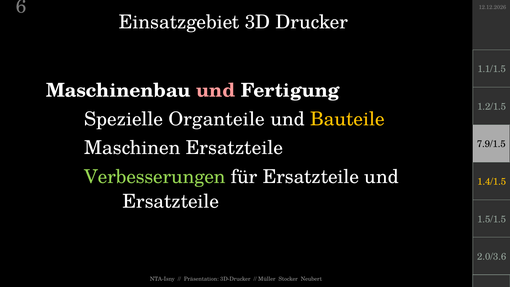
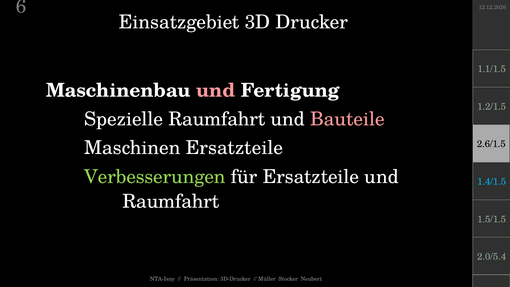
Spezielle Organteile: Organteile -> Raumfahrt (217, 119)
Bauteile colour: yellow -> pink (347, 119)
7.9/1.5: 7.9/1.5 -> 2.6/1.5 (491, 144)
1.4/1.5 colour: yellow -> light blue (492, 182)
Ersatzteile: Ersatzteile -> Raumfahrt (171, 201)
2.0/3.6: 2.0/3.6 -> 2.0/5.4 (492, 257)
